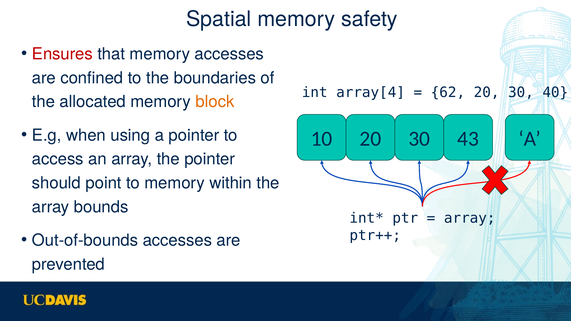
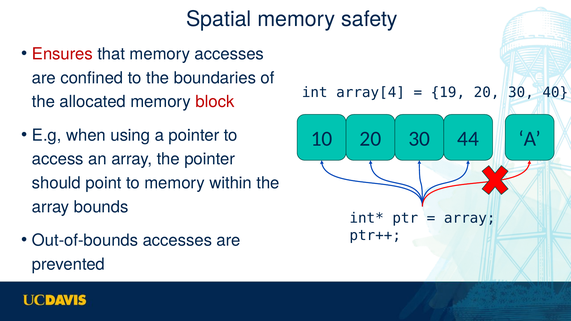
62: 62 -> 19 (448, 93)
block colour: orange -> red (215, 102)
43: 43 -> 44 (468, 139)
